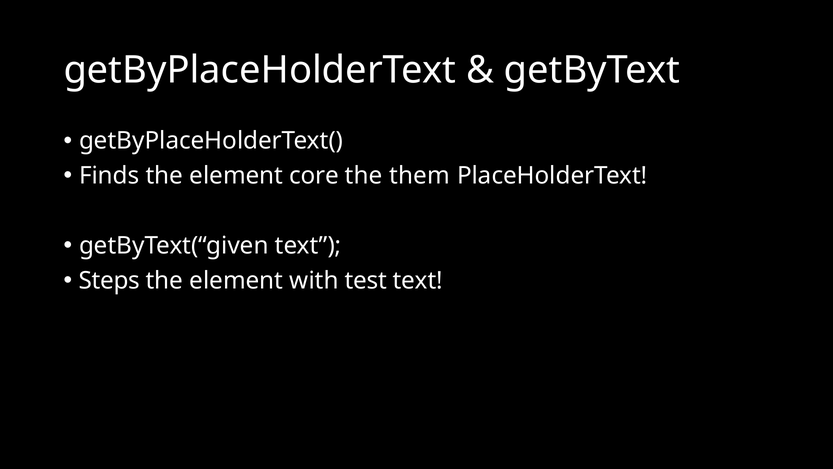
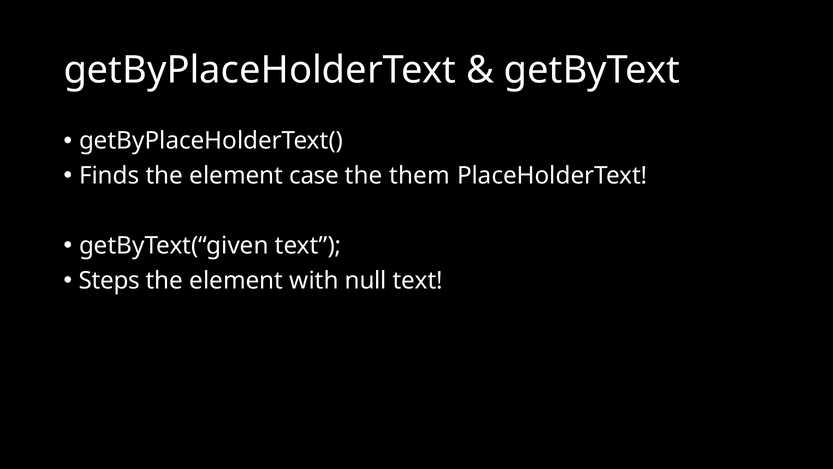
core: core -> case (314, 176)
test: test -> null (366, 281)
